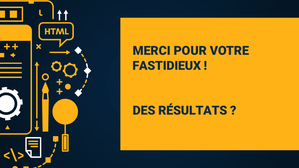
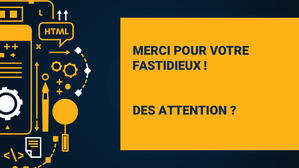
RÉSULTATS: RÉSULTATS -> ATTENTION (193, 111)
